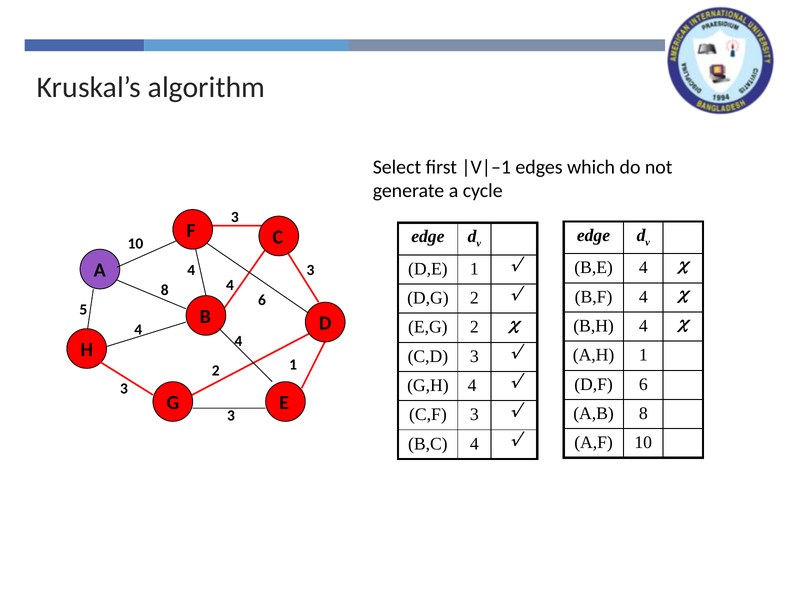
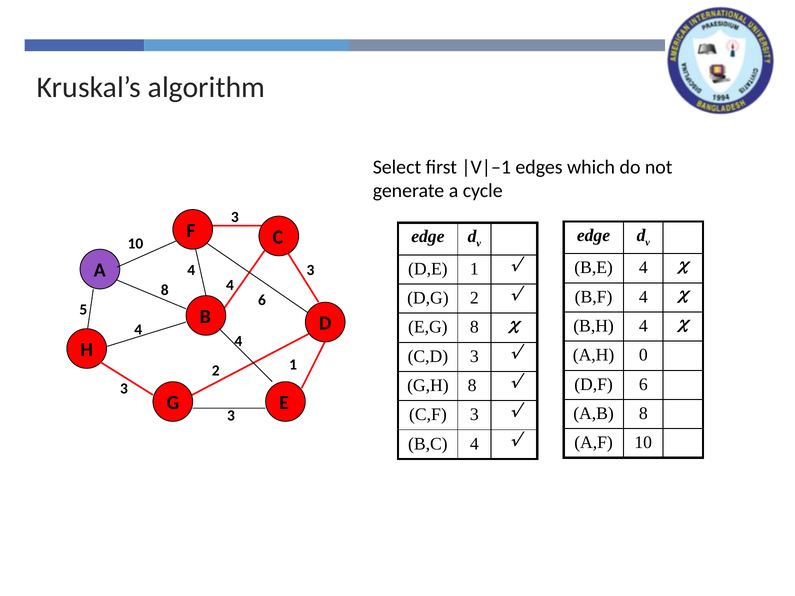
E,G 2: 2 -> 8 (474, 327)
A,H 1: 1 -> 0 (643, 355)
G,H 4: 4 -> 8 (472, 386)
